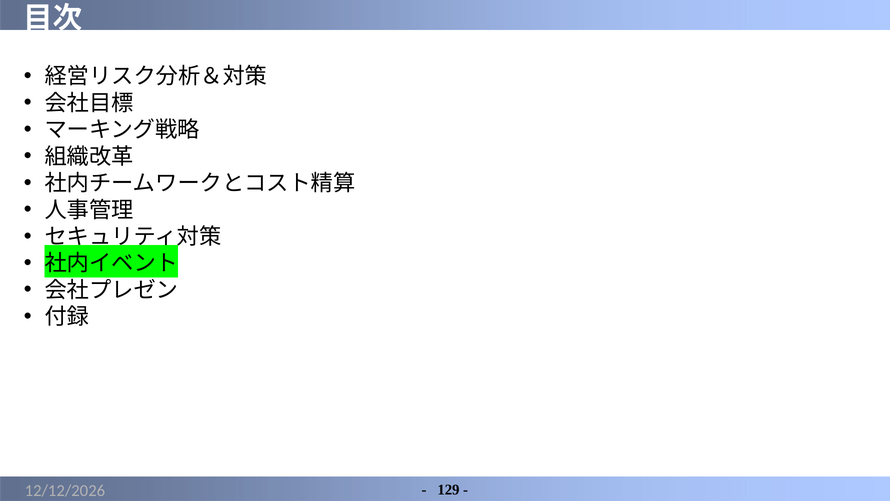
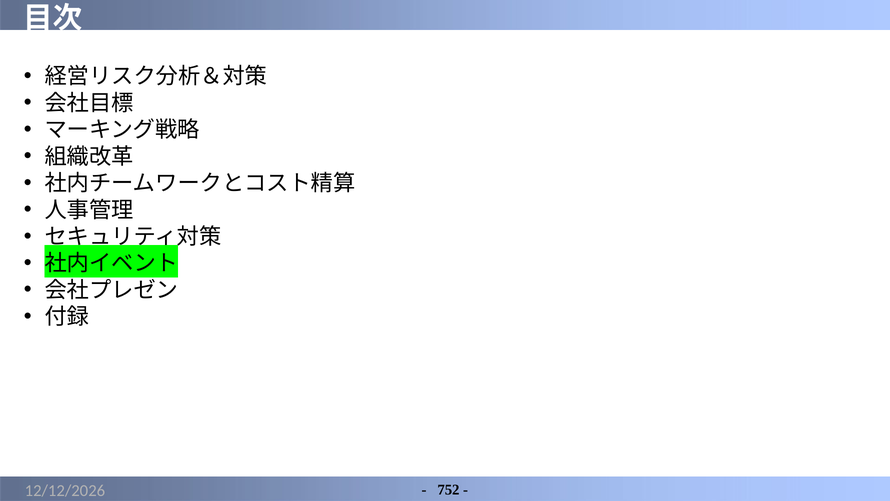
129: 129 -> 752 (448, 489)
